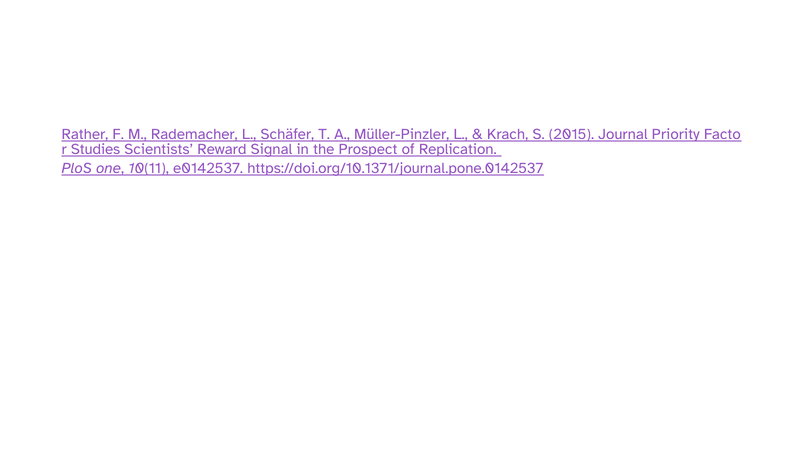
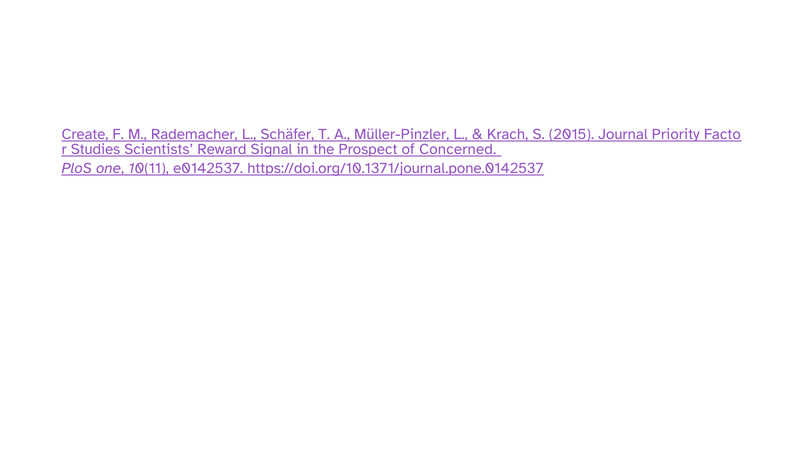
Rather: Rather -> Create (85, 134)
Replication: Replication -> Concerned (458, 149)
